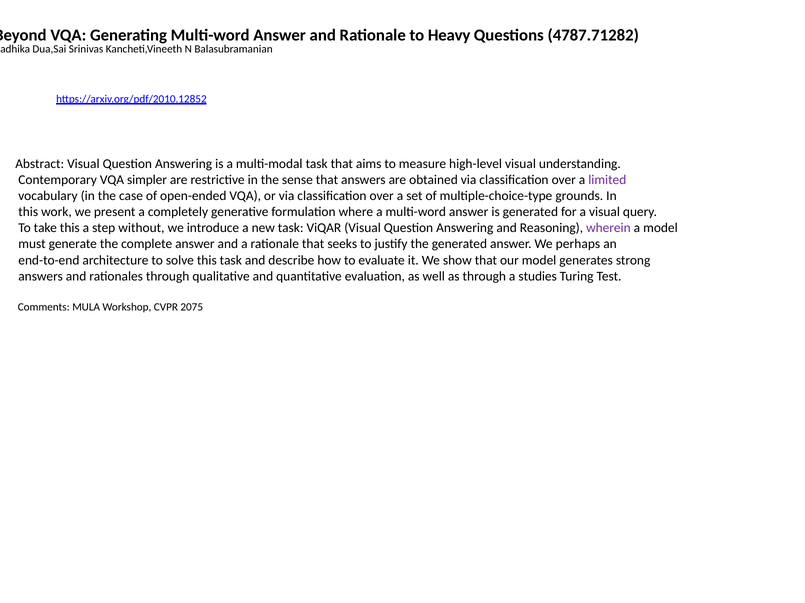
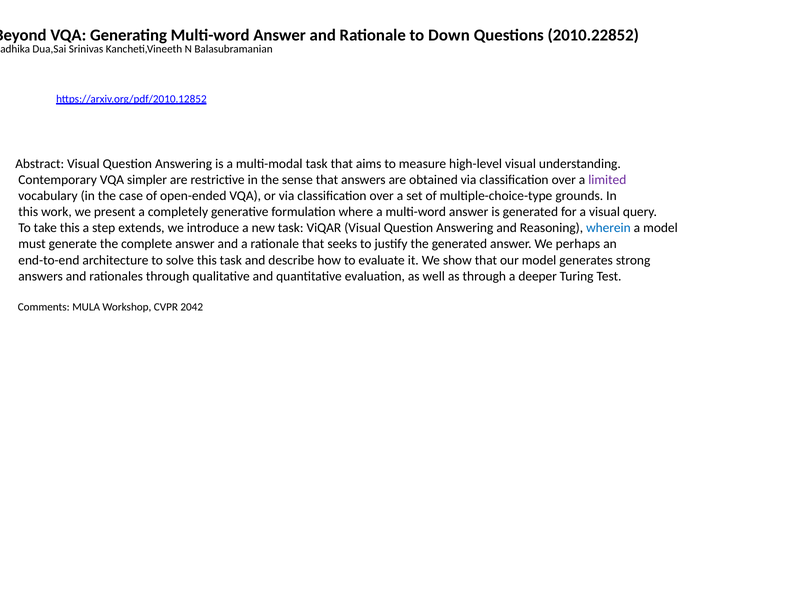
Heavy: Heavy -> Down (449, 35)
4787.71282: 4787.71282 -> 2010.22852 (593, 35)
without: without -> extends (141, 228)
wherein colour: purple -> blue (608, 228)
studies: studies -> deeper (538, 277)
2075: 2075 -> 2042 (192, 307)
